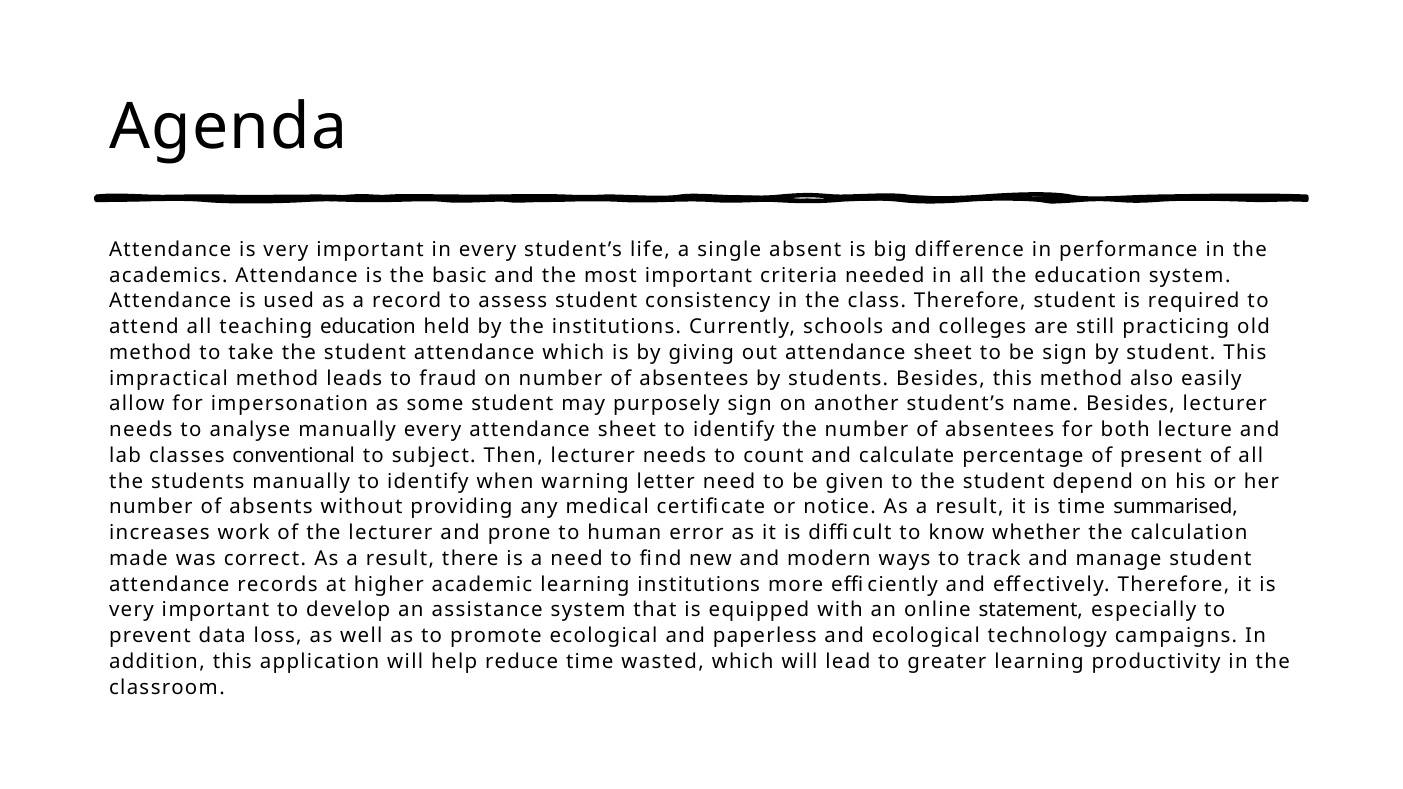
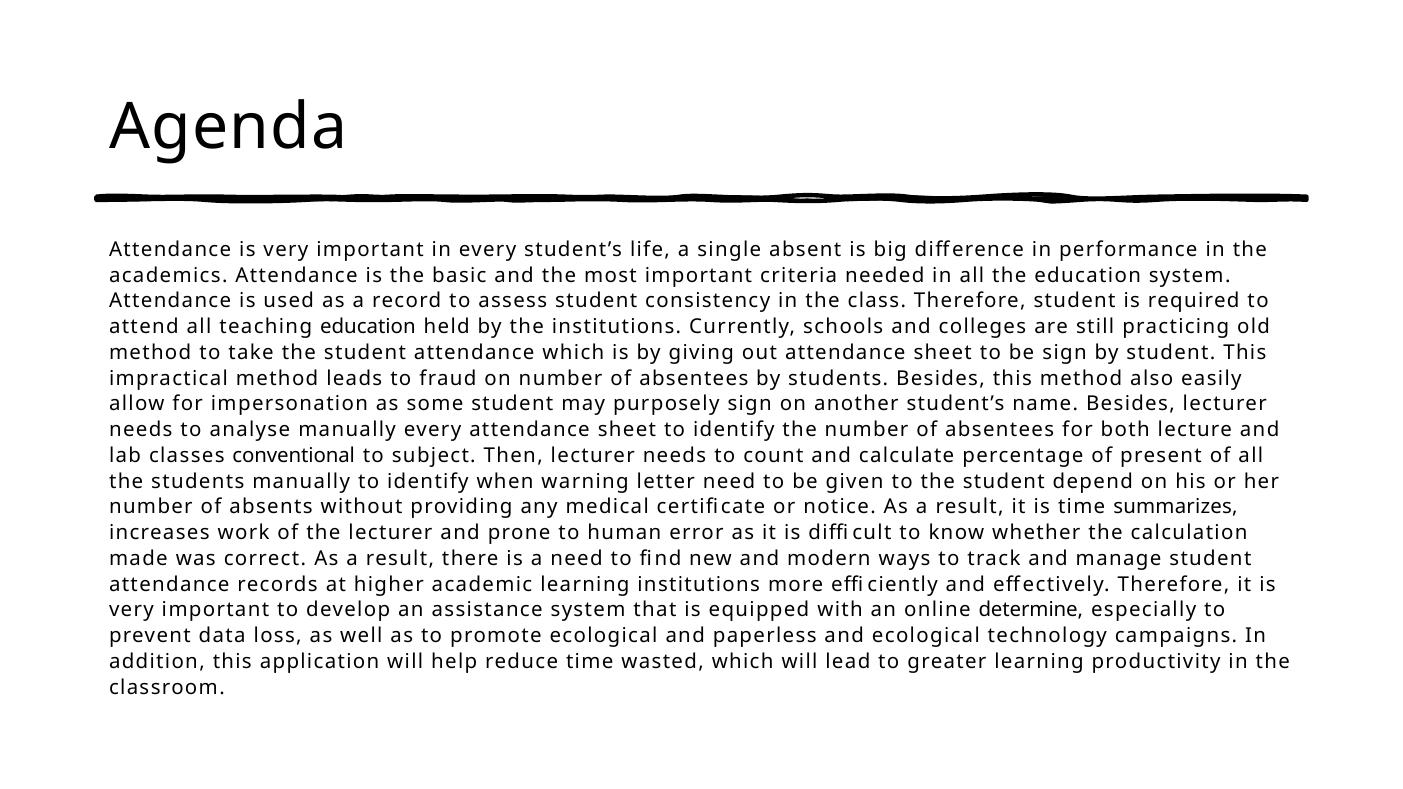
summarised: summarised -> summarizes (1175, 507)
statement: statement -> determine (1031, 610)
